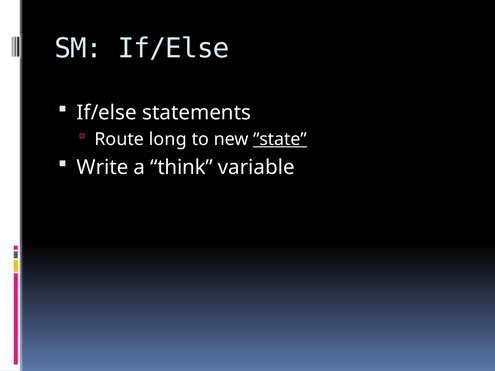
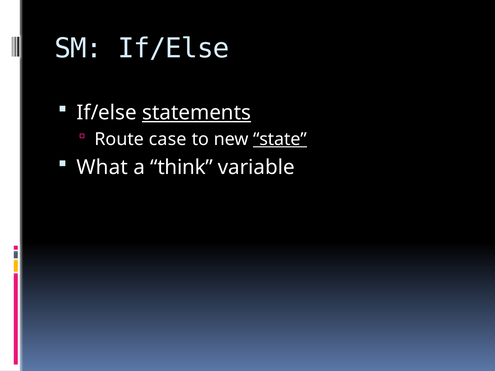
statements underline: none -> present (197, 113)
long: long -> case (168, 139)
Write: Write -> What (102, 167)
